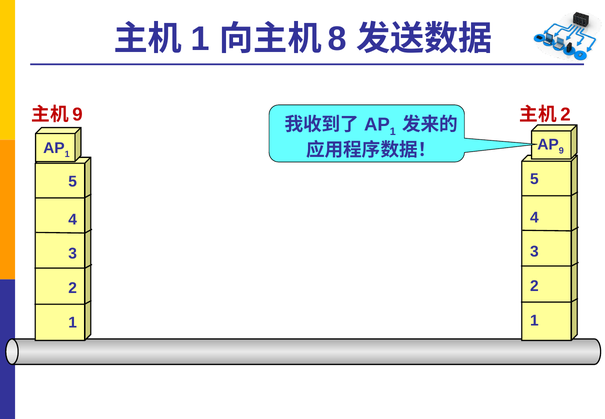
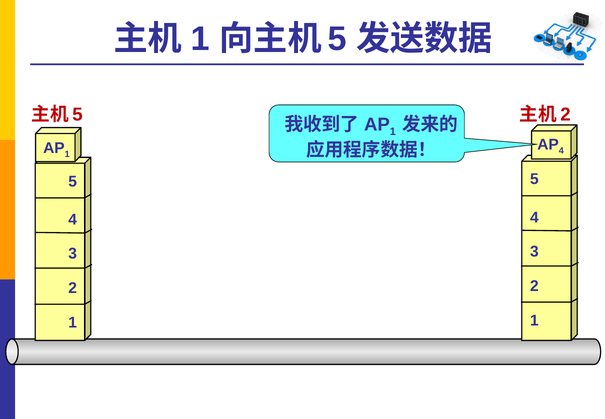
8: 8 -> 5 (337, 39)
9: 9 -> 5 (78, 115)
9: 9 -> 4 (561, 150)
